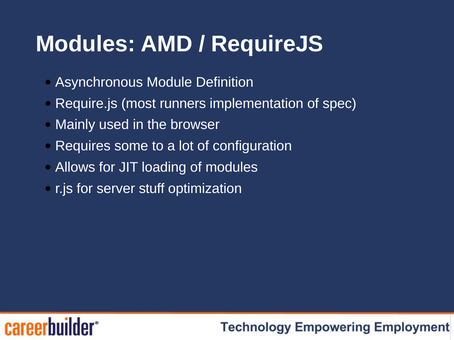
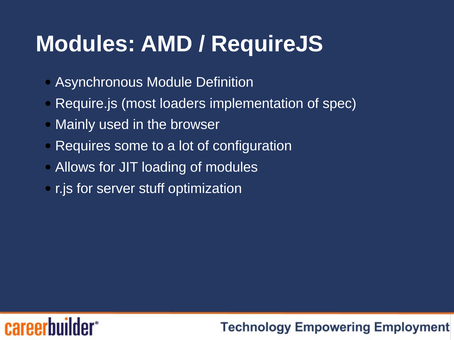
runners: runners -> loaders (183, 104)
